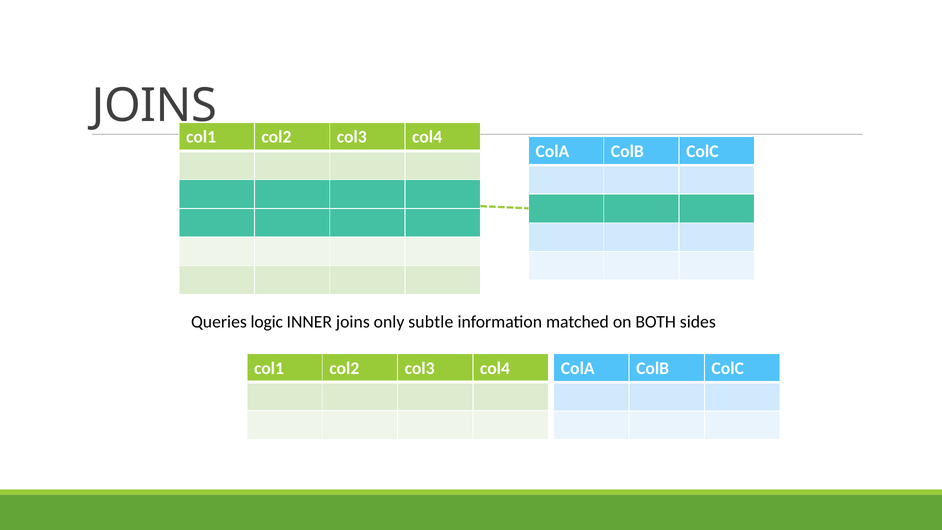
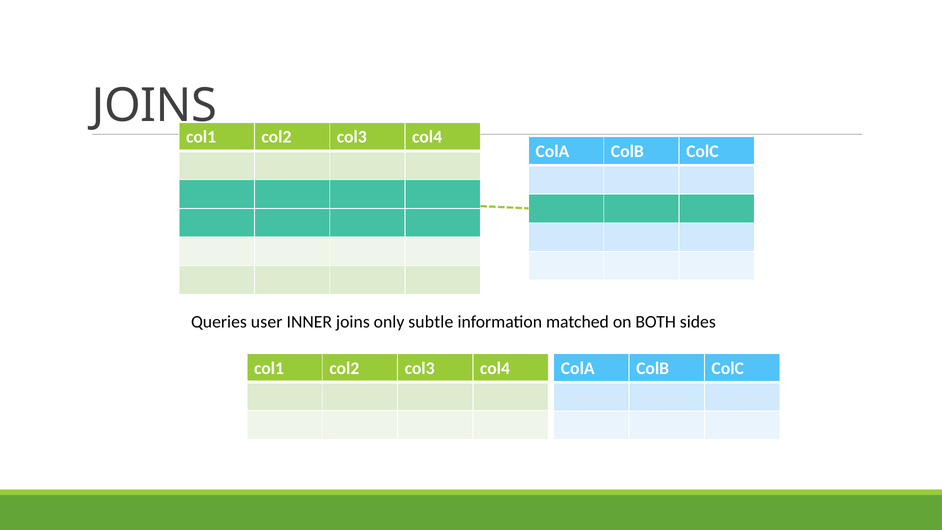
logic: logic -> user (267, 322)
